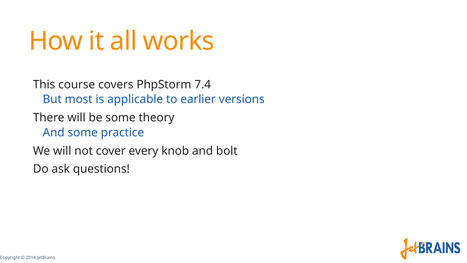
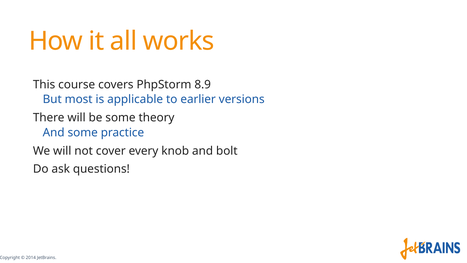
7.4: 7.4 -> 8.9 (203, 84)
